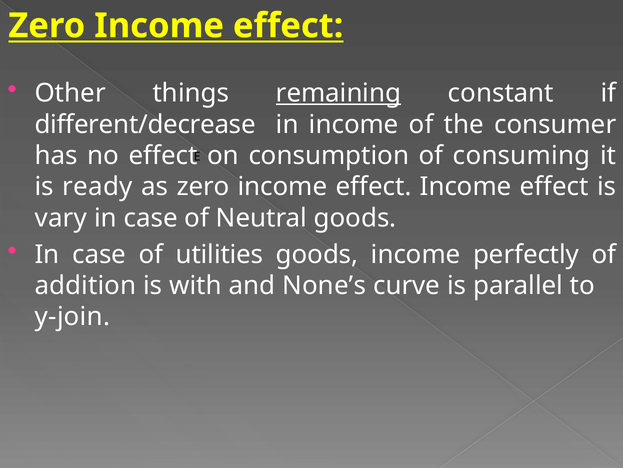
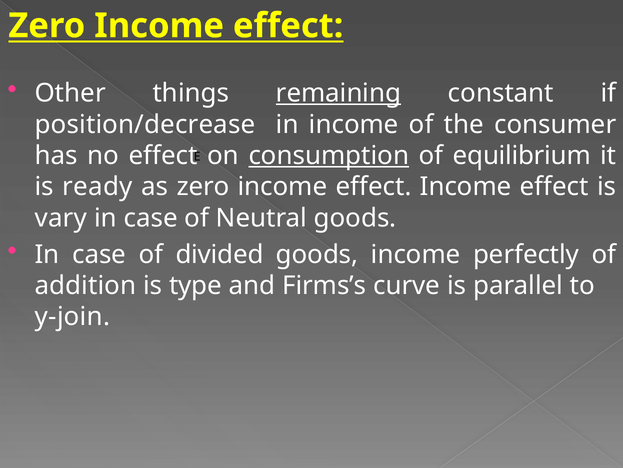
different/decrease: different/decrease -> position/decrease (145, 124)
consumption underline: none -> present (329, 155)
consuming: consuming -> equilibrium (522, 155)
utilities: utilities -> divided (220, 254)
with: with -> type (196, 285)
None’s: None’s -> Firms’s (324, 285)
